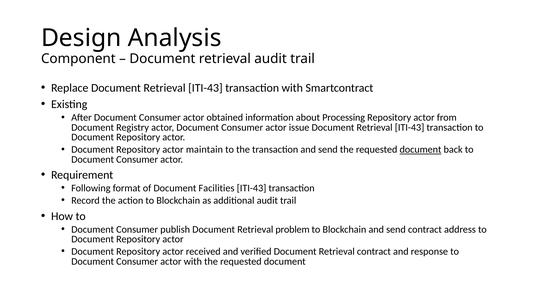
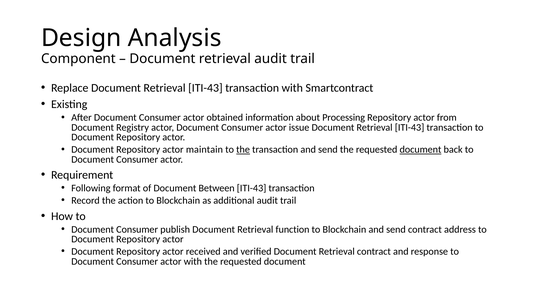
the underline: none -> present (243, 149)
Facilities: Facilities -> Between (217, 188)
problem: problem -> function (292, 229)
